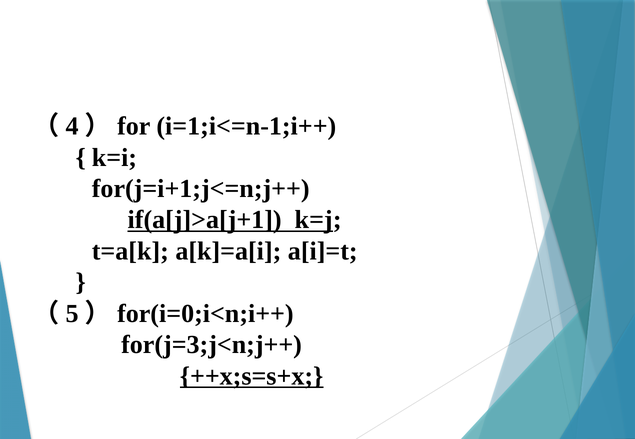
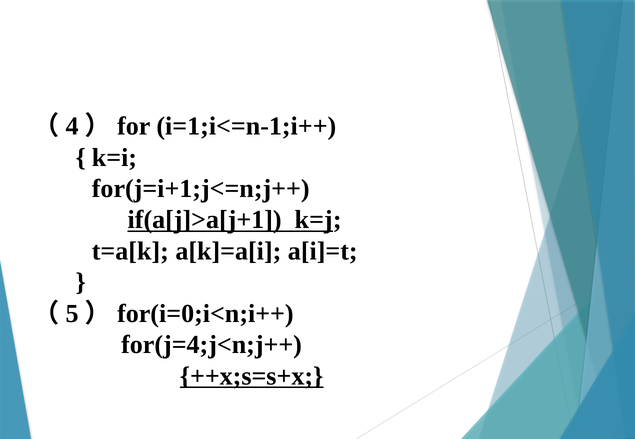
for(j=3;j<n;j++: for(j=3;j<n;j++ -> for(j=4;j<n;j++ (212, 345)
